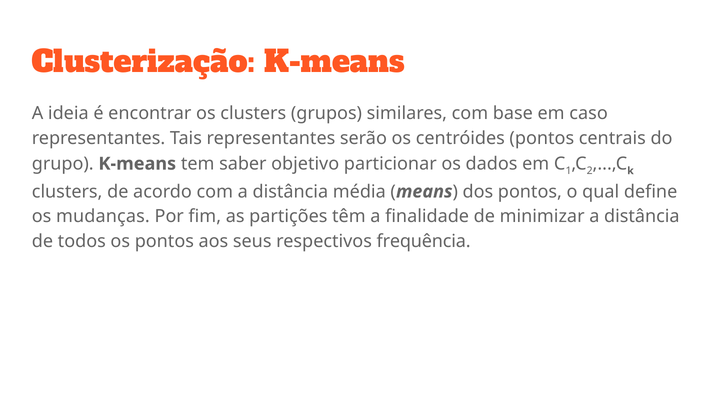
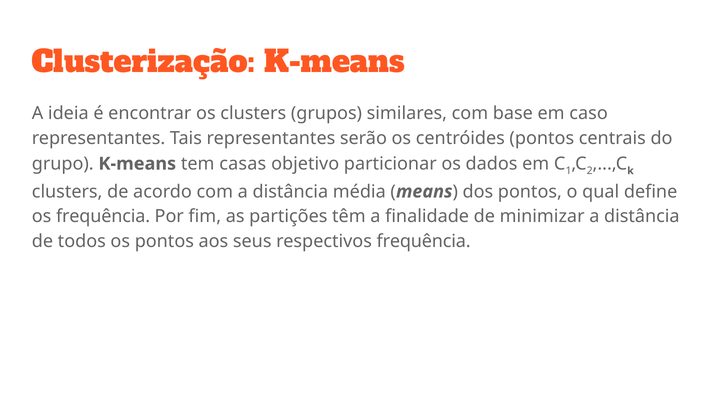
saber: saber -> casas (243, 164)
os mudanças: mudanças -> frequência (103, 217)
